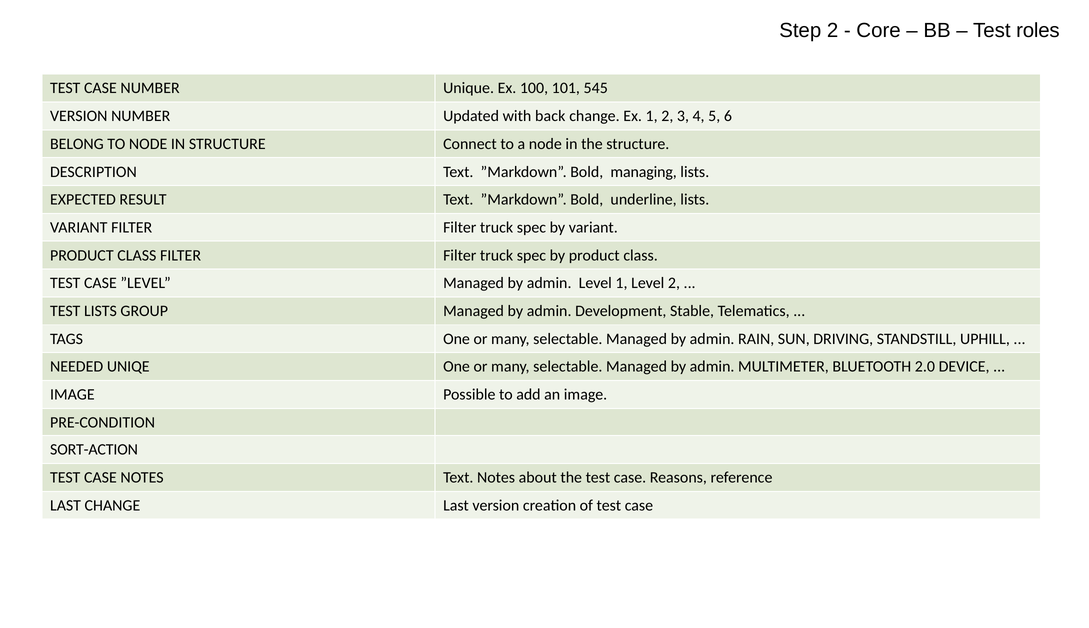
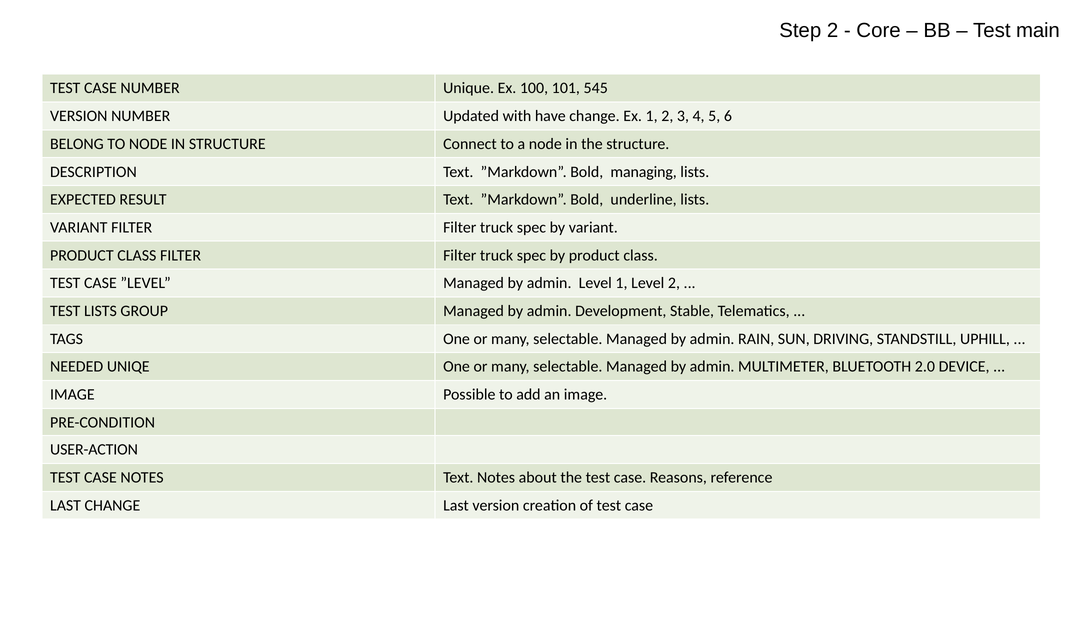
roles: roles -> main (1038, 31)
back: back -> have (550, 116)
SORT-ACTION: SORT-ACTION -> USER-ACTION (94, 450)
